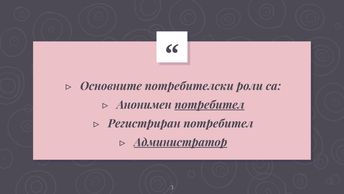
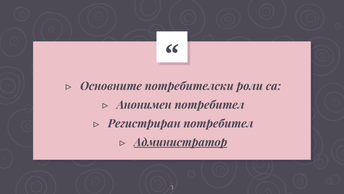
потребител underline: present -> none (209, 105)
